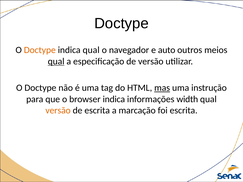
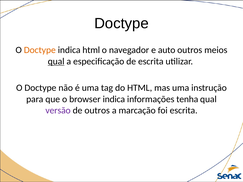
indica qual: qual -> html (91, 50)
de versão: versão -> escrita (151, 61)
mas underline: present -> none (162, 88)
width: width -> tenha (187, 99)
versão colour: orange -> purple (58, 111)
de escrita: escrita -> outros (97, 111)
